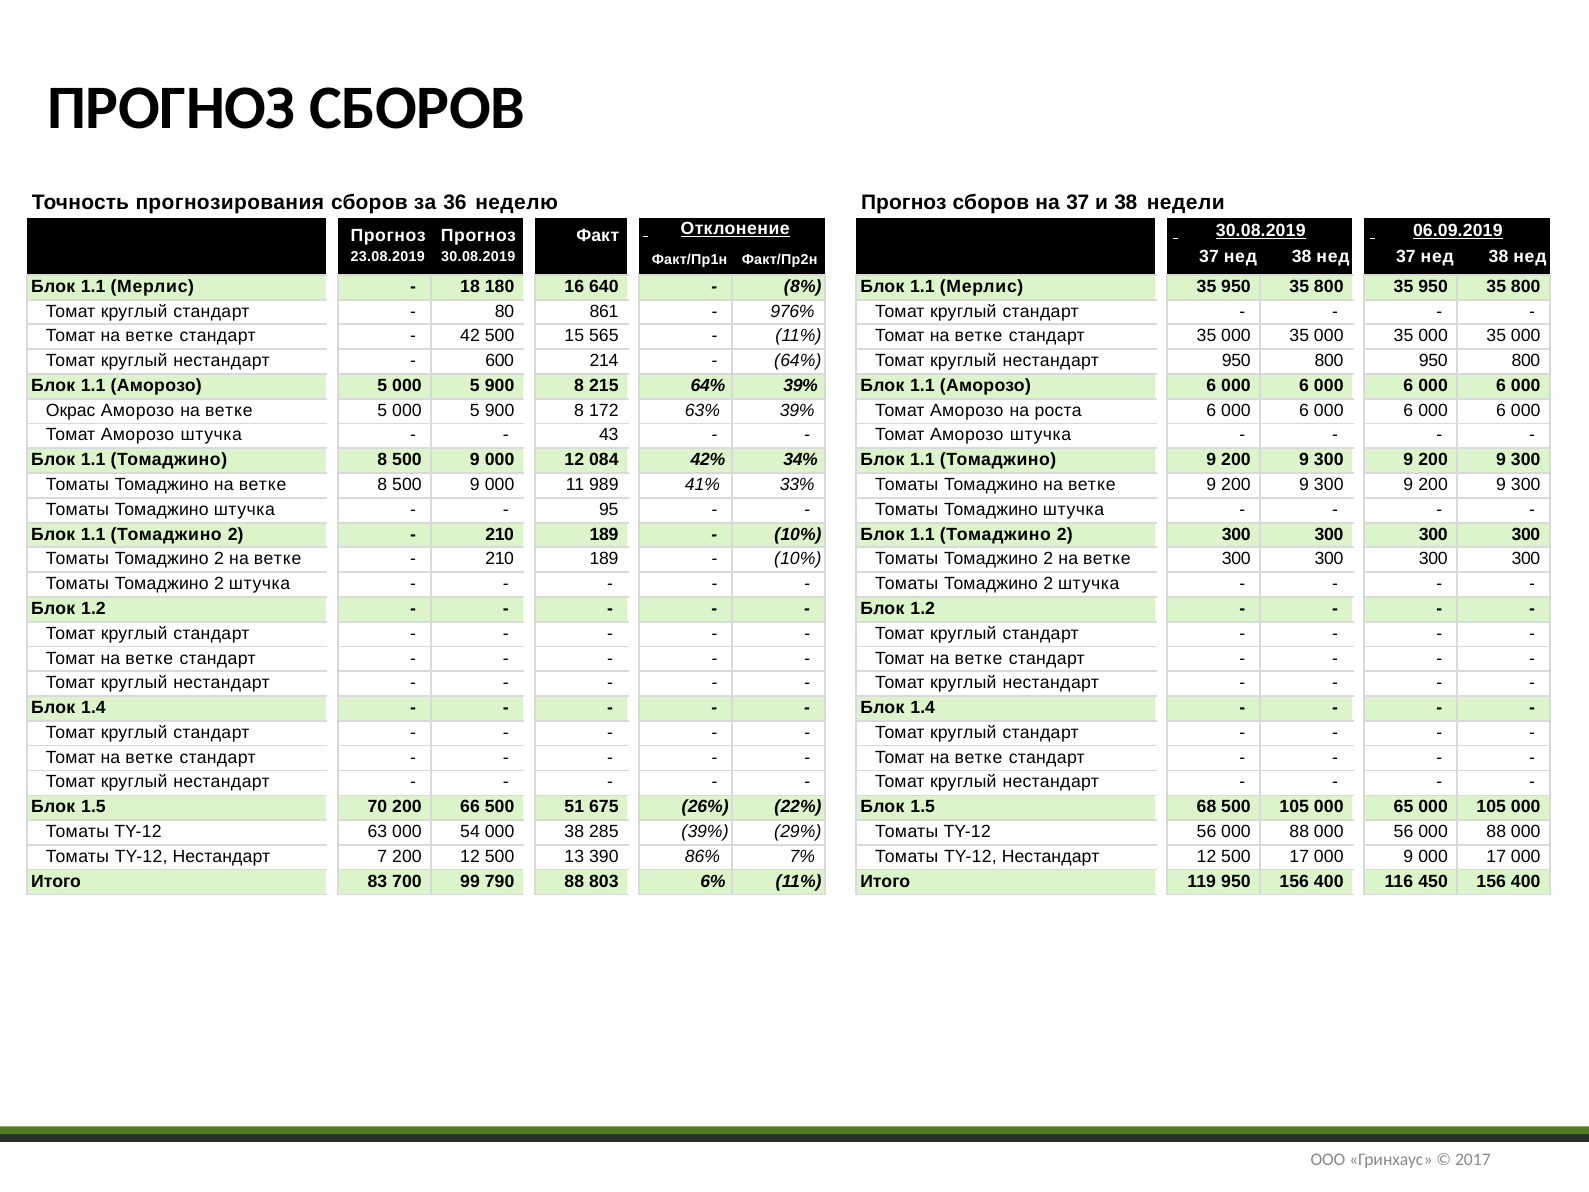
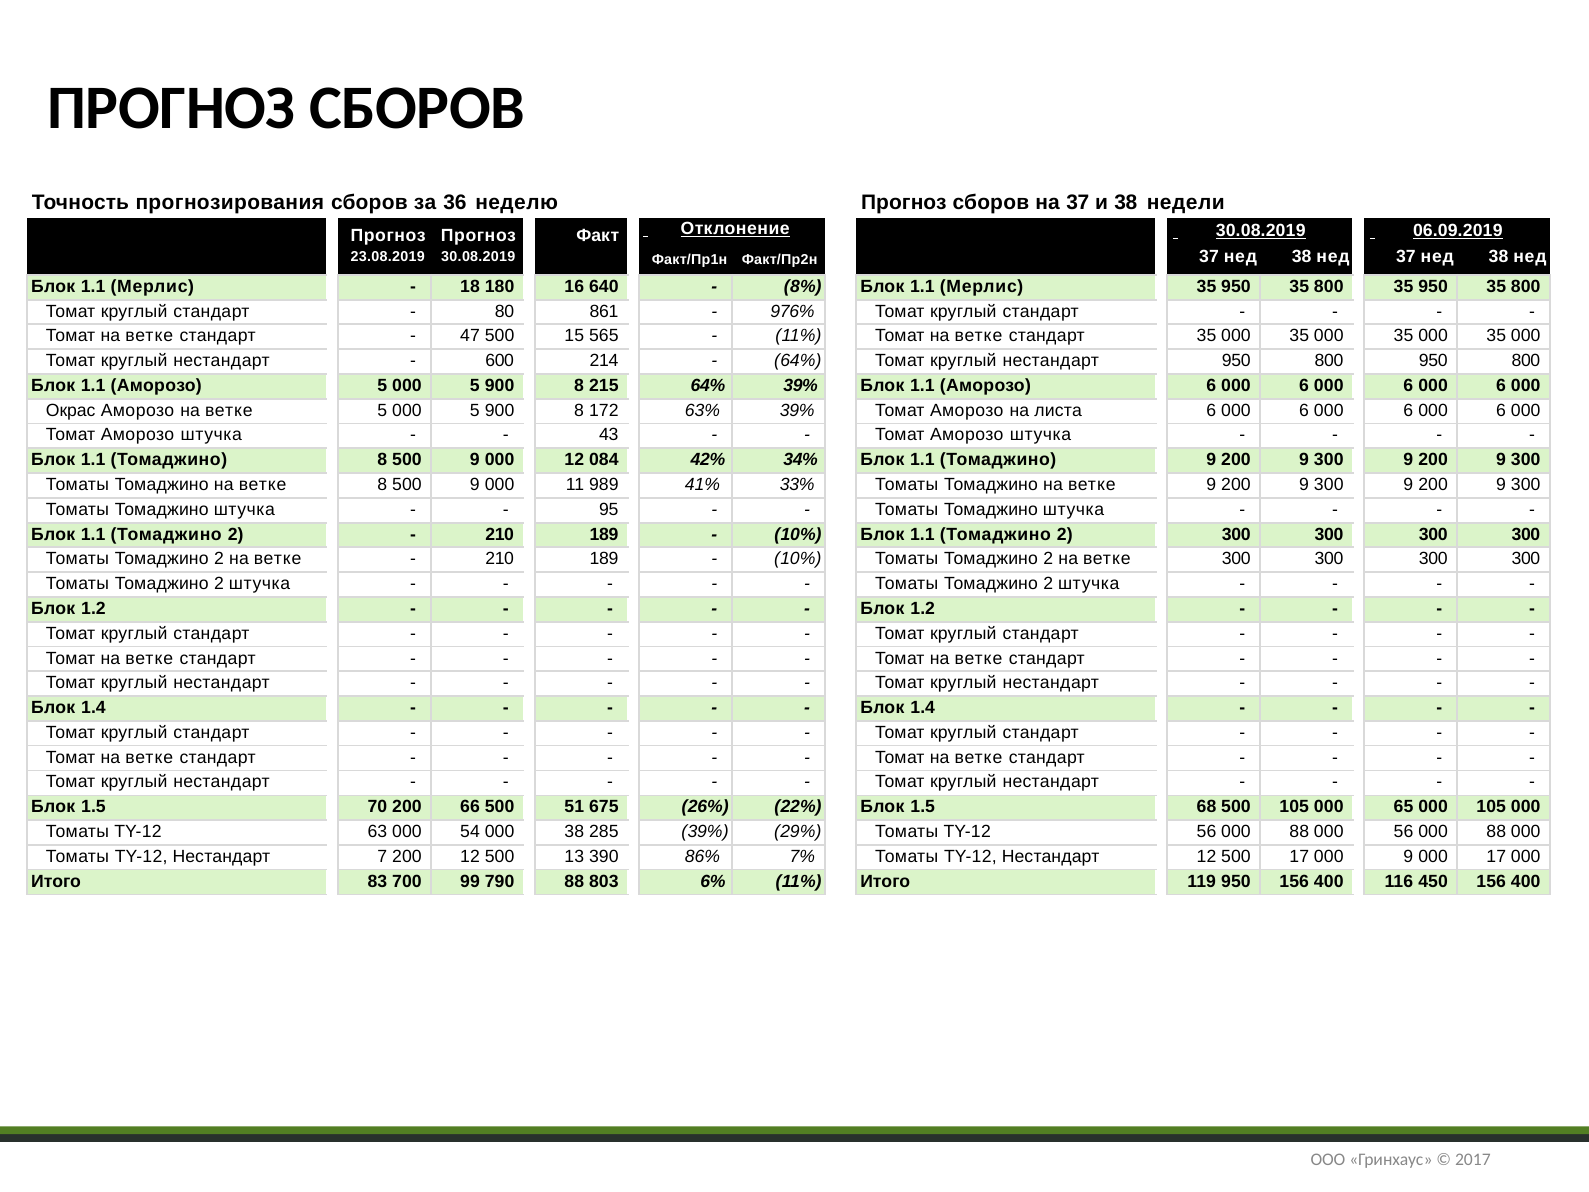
42: 42 -> 47 (470, 336)
роста: роста -> листа (1058, 410)
